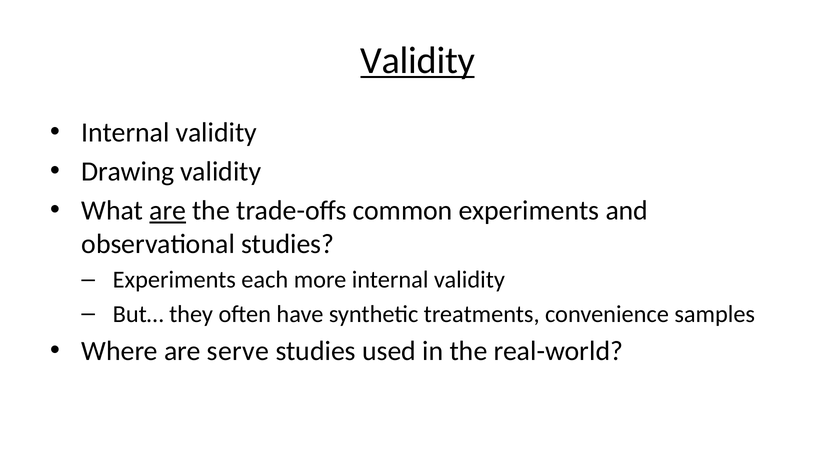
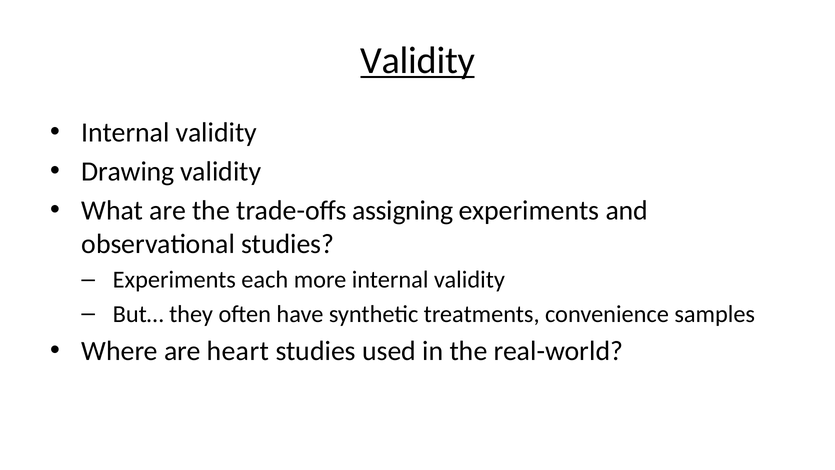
are underline: present -> none (168, 210)
common: common -> assigning (403, 210)
serve: serve -> heart (238, 351)
